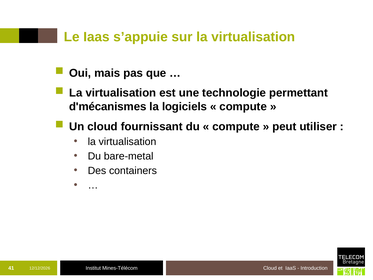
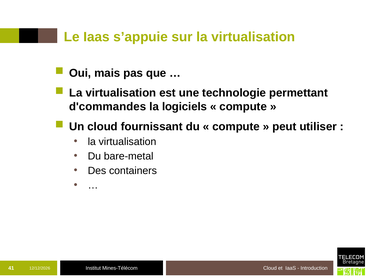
d'mécanismes: d'mécanismes -> d'commandes (108, 107)
